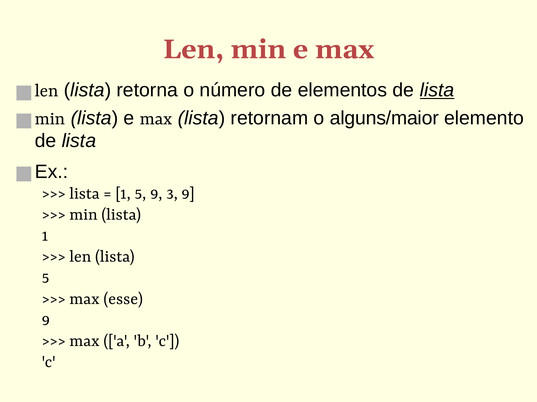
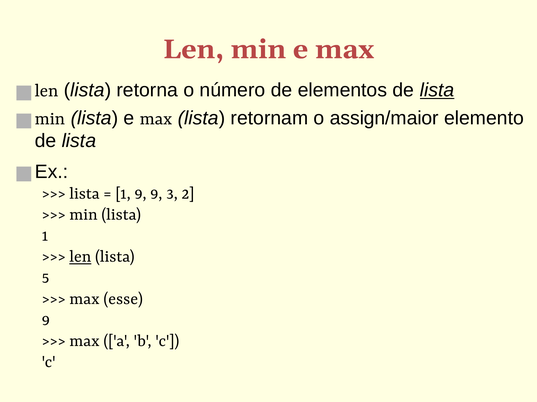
alguns/maior: alguns/maior -> assign/maior (384, 118)
1 5: 5 -> 9 (140, 193)
3 9: 9 -> 2 (188, 193)
len underline: none -> present (80, 257)
